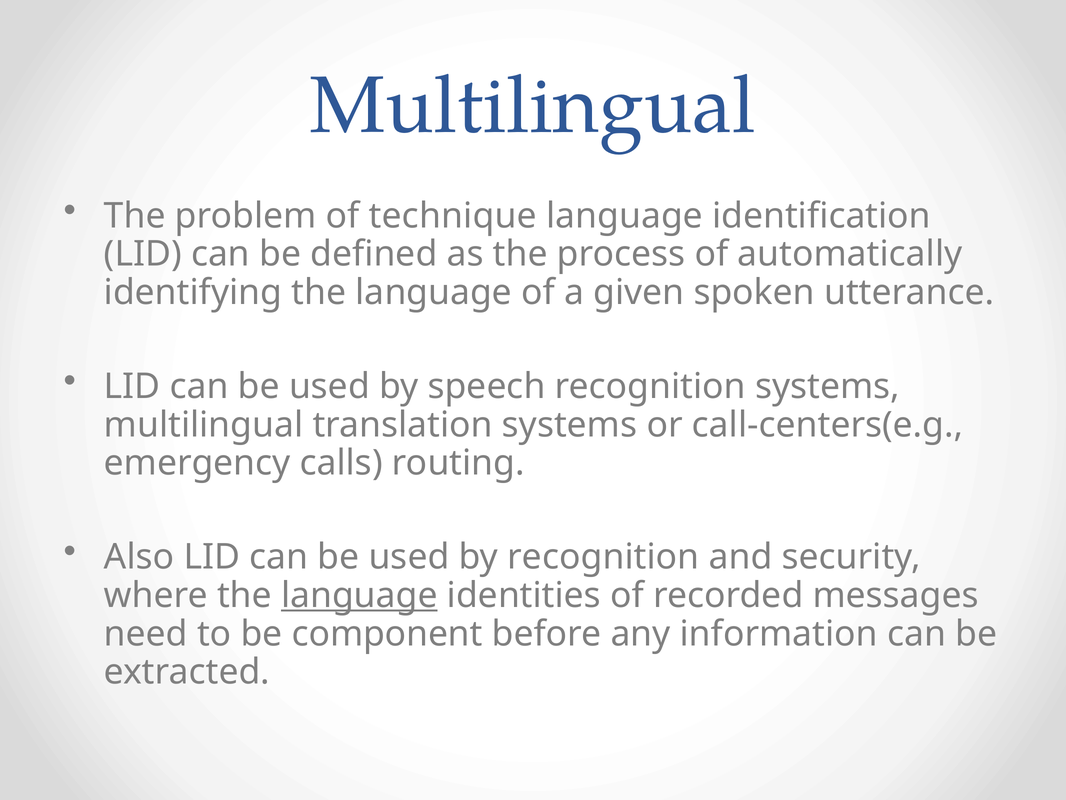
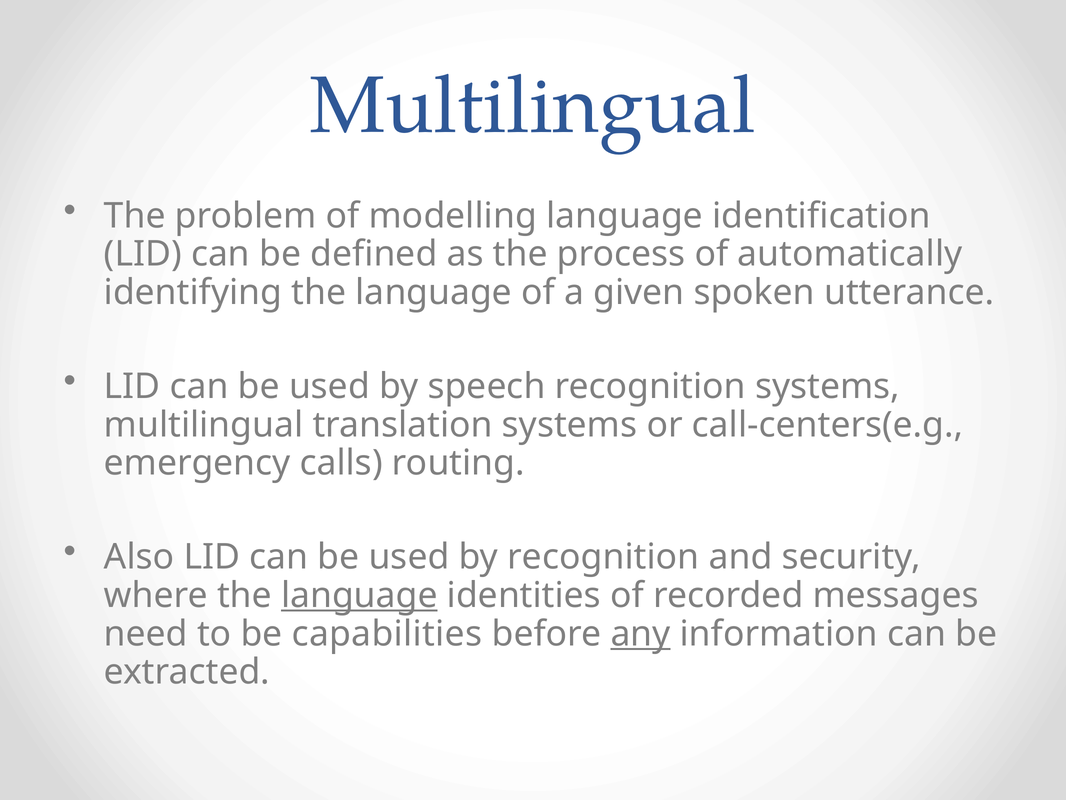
technique: technique -> modelling (453, 216)
component: component -> capabilities (387, 633)
any underline: none -> present (641, 633)
